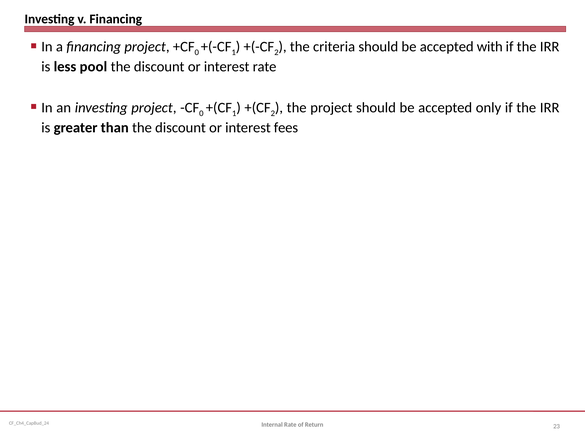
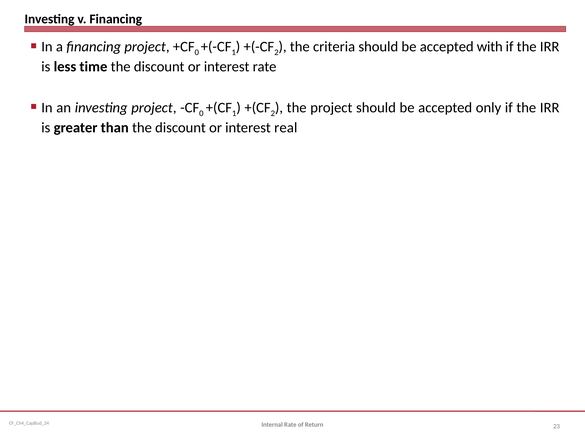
pool: pool -> time (93, 67)
fees: fees -> real (286, 128)
